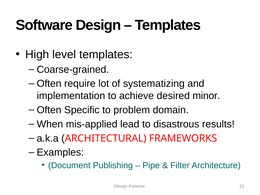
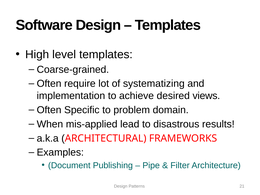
minor: minor -> views (206, 96)
